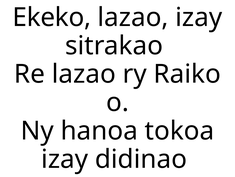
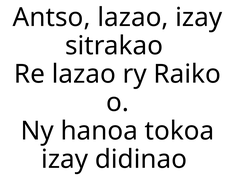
Ekeko: Ekeko -> Antso (52, 17)
